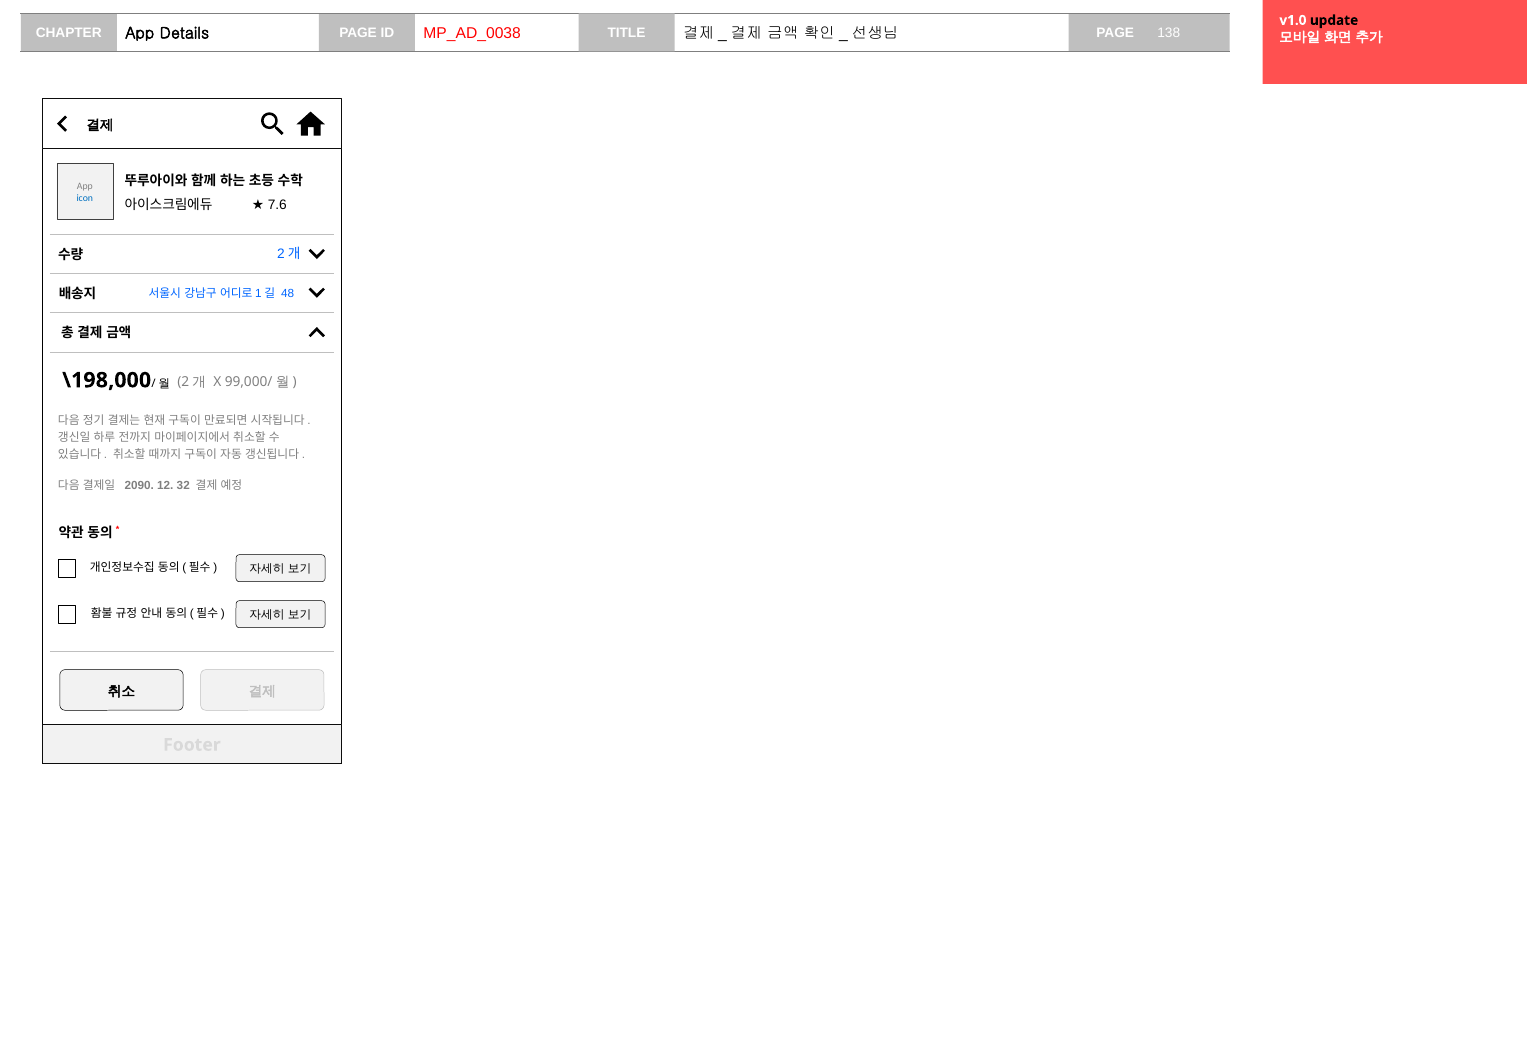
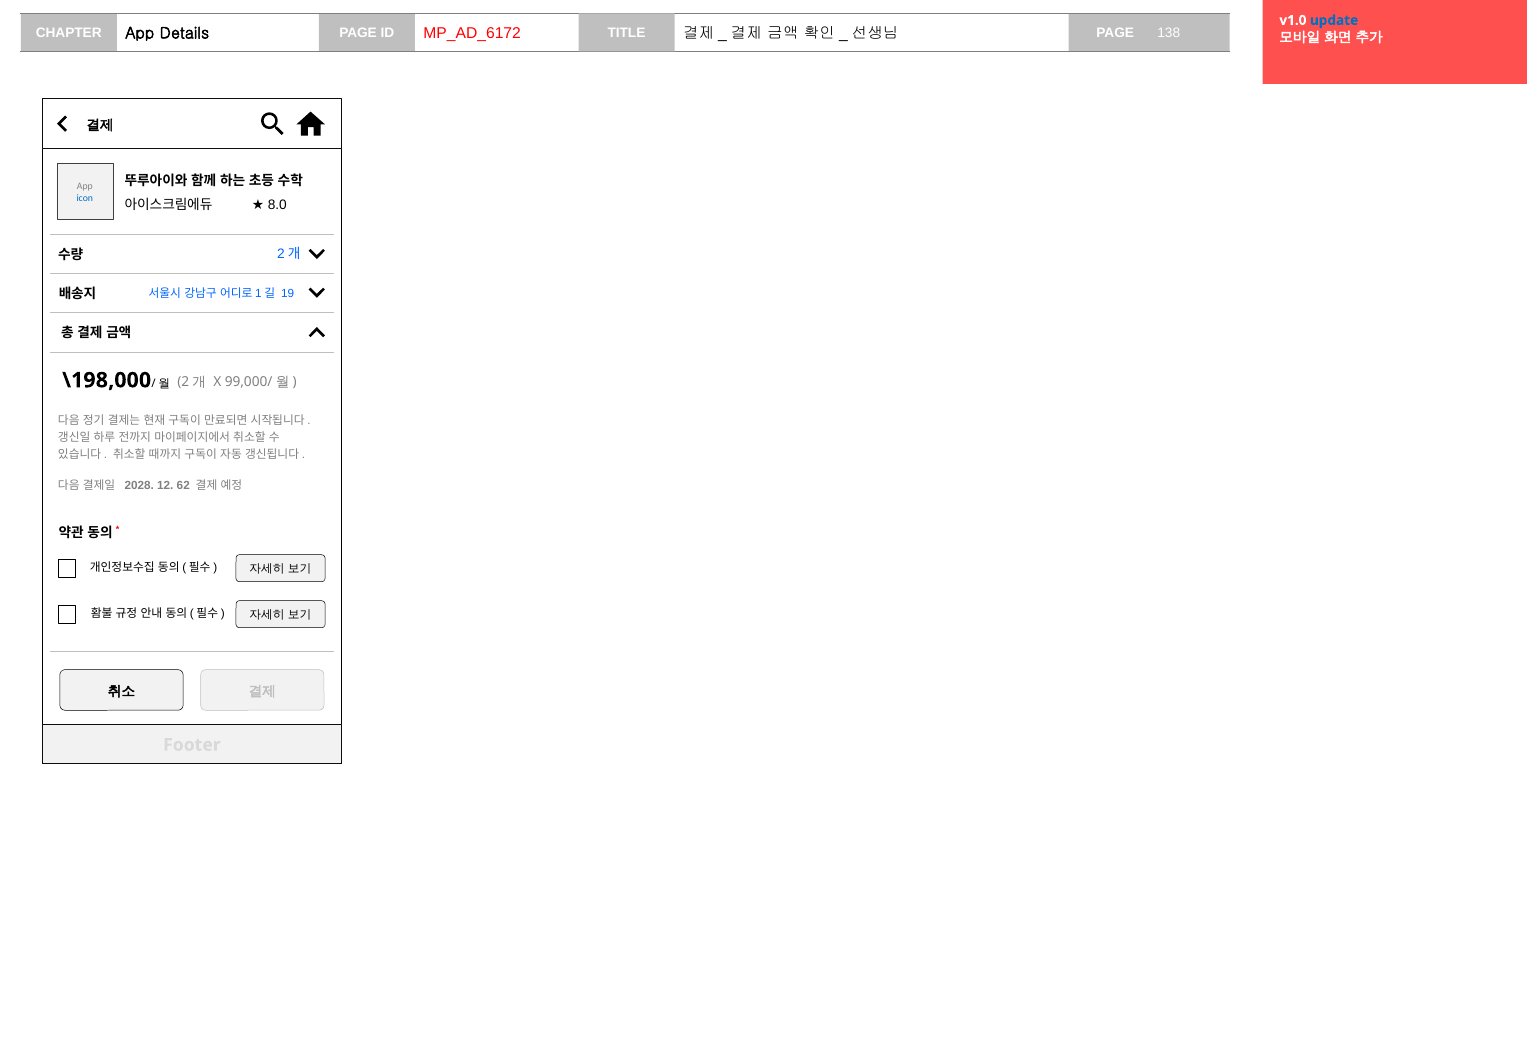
update colour: black -> blue (1334, 20)
MP_AD_0038: MP_AD_0038 -> MP_AD_6172 (472, 33)
7.6: 7.6 -> 8.0 (277, 205)
48: 48 -> 19 (288, 294)
2090: 2090 -> 2028 (139, 485)
32: 32 -> 62 (183, 485)
